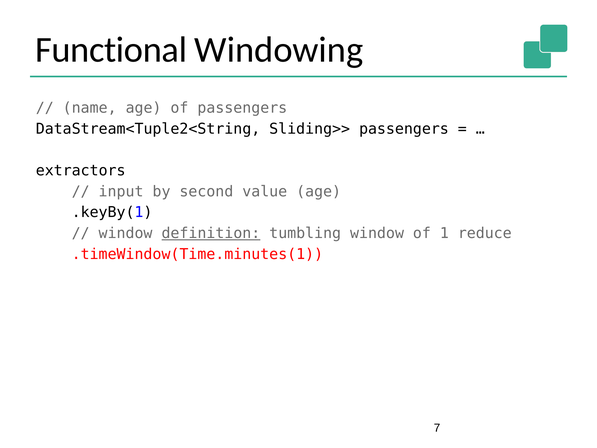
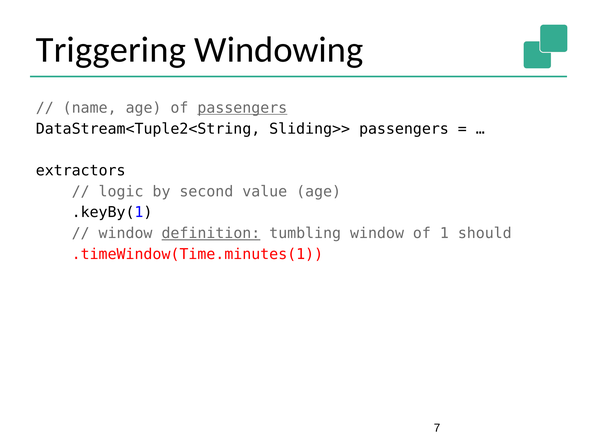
Functional: Functional -> Triggering (111, 50)
passengers underline: none -> present (242, 108)
input: input -> logic (121, 191)
reduce: reduce -> should (485, 233)
